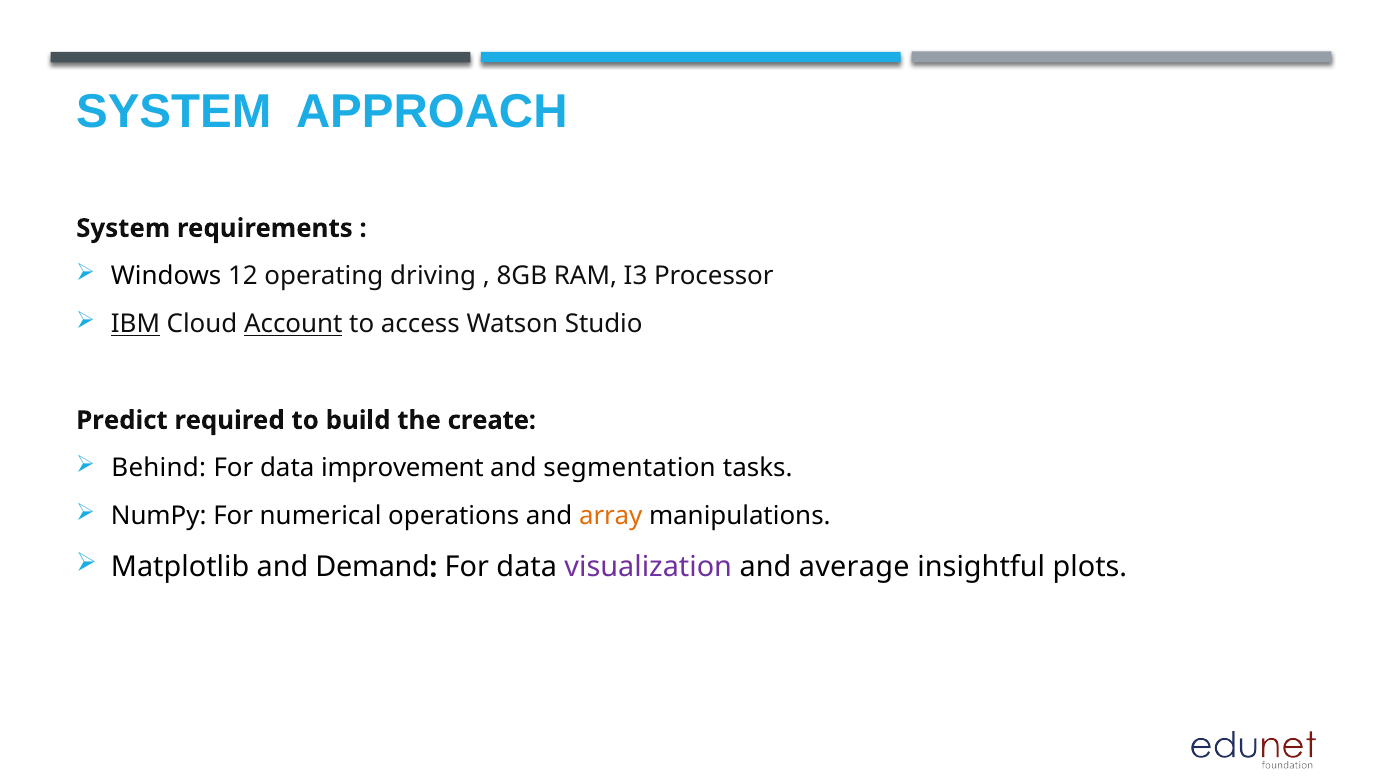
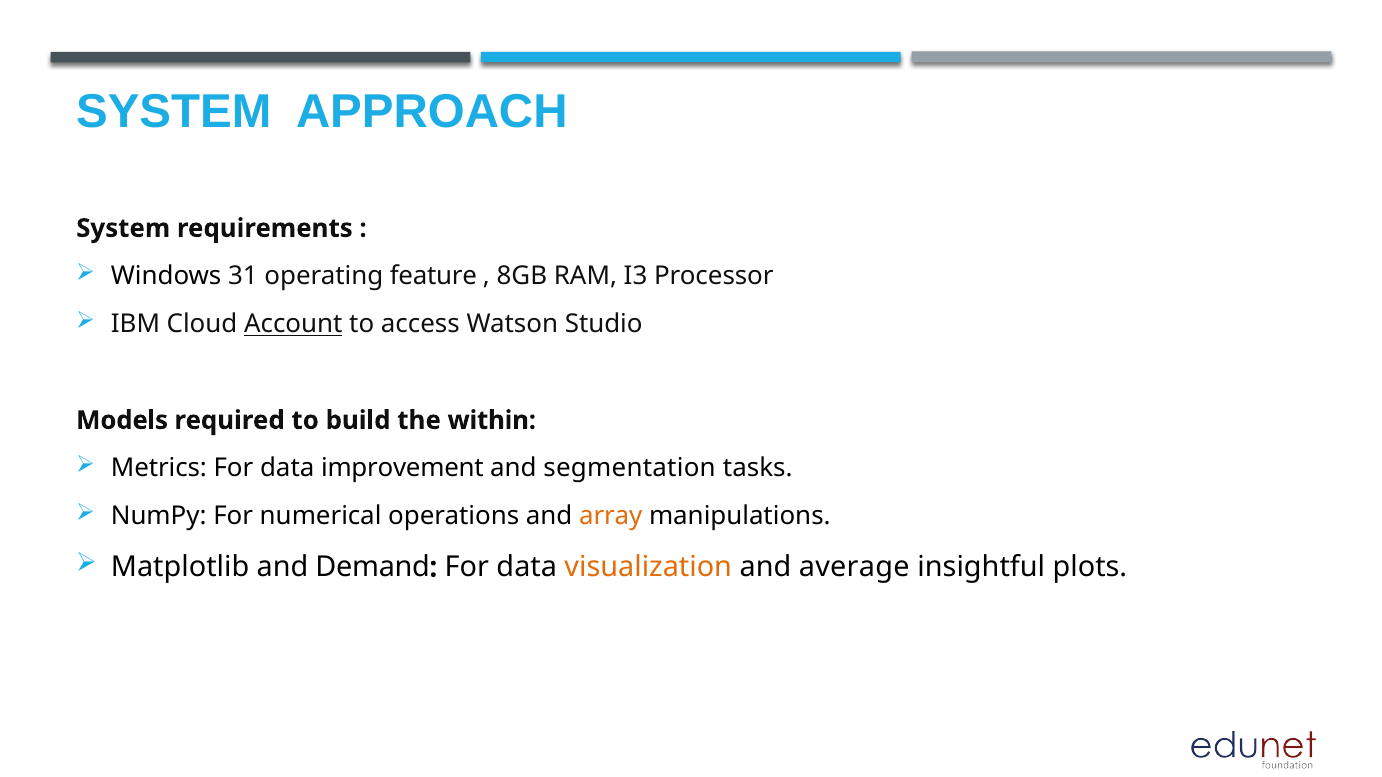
12: 12 -> 31 (243, 276)
driving: driving -> feature (433, 276)
IBM underline: present -> none (135, 324)
Predict: Predict -> Models (122, 421)
create: create -> within (492, 421)
Behind: Behind -> Metrics (159, 469)
visualization colour: purple -> orange (648, 567)
